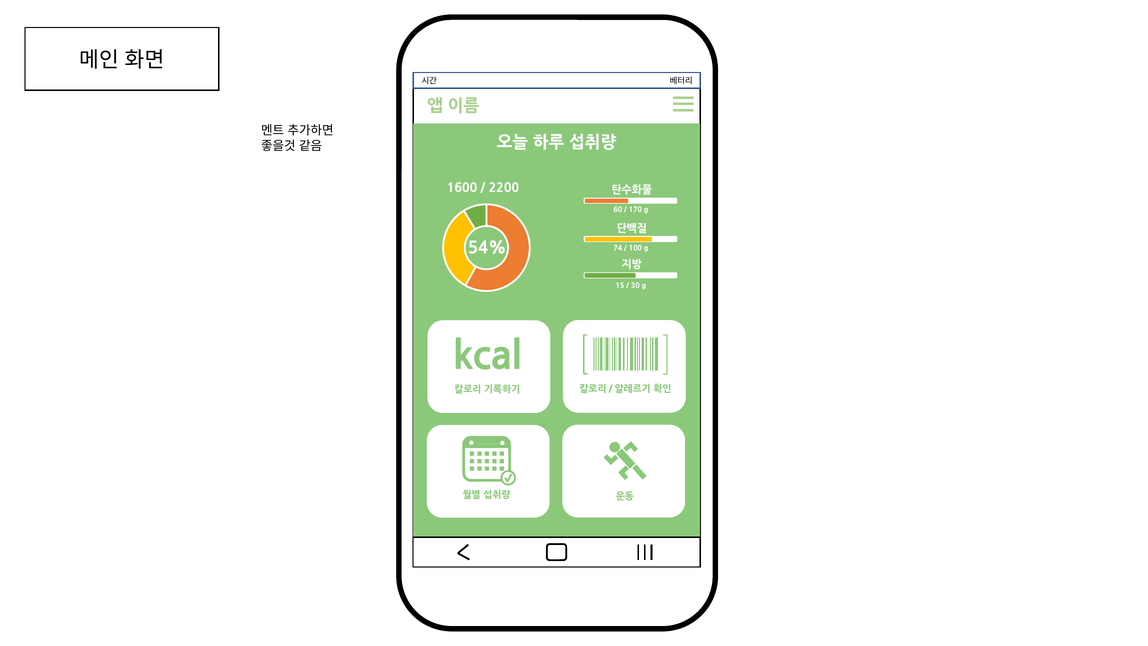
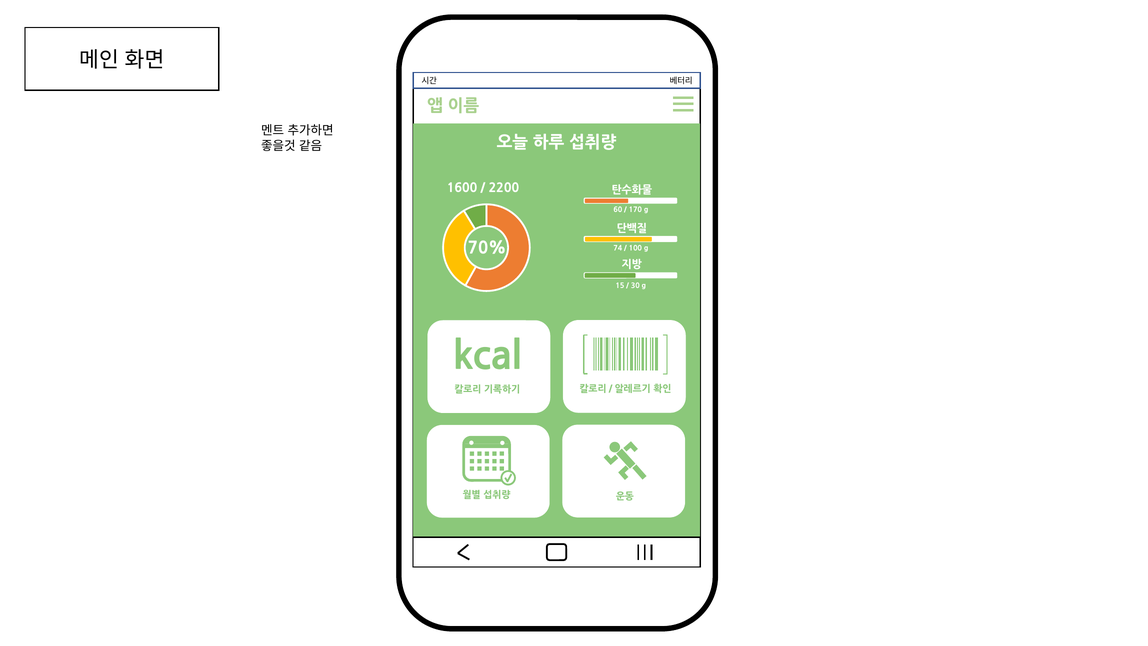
54%: 54% -> 70% (487, 248)
